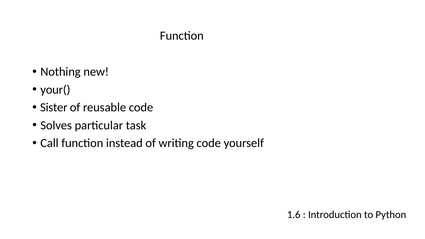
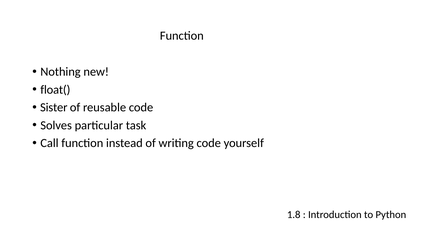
your(: your( -> float( (55, 90)
1.6: 1.6 -> 1.8 (294, 215)
